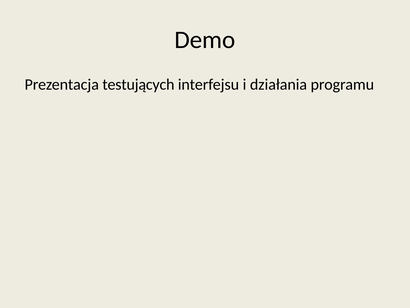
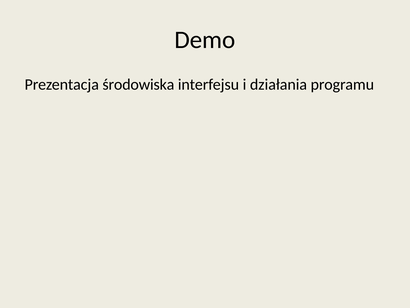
testujących: testujących -> środowiska (138, 84)
